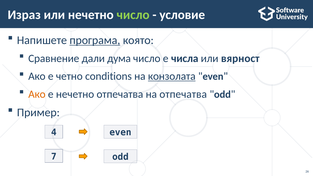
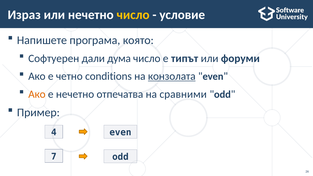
число colour: light green -> yellow (133, 15)
програма underline: present -> none (95, 40)
Сравнение: Сравнение -> Софтуерен (54, 58)
числа: числа -> типът (185, 58)
вярност: вярност -> форуми (240, 58)
на отпечатва: отпечатва -> сравними (183, 94)
